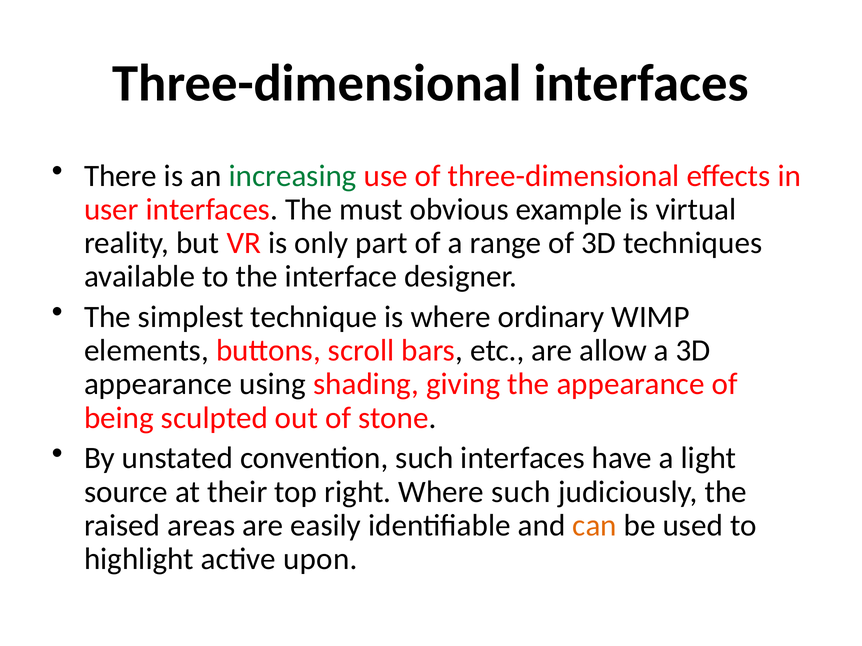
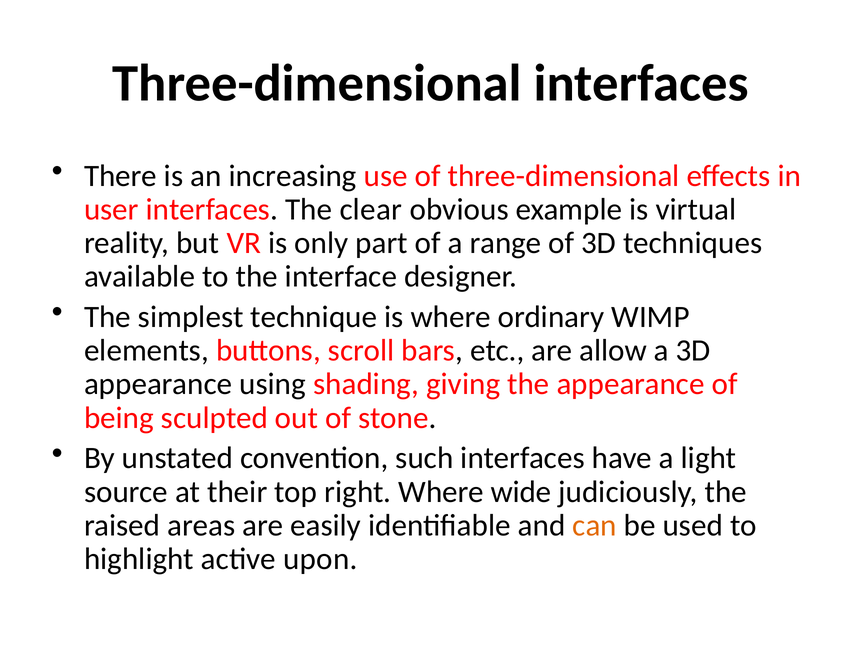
increasing colour: green -> black (293, 176)
must: must -> clear (371, 210)
Where such: such -> wide (521, 492)
